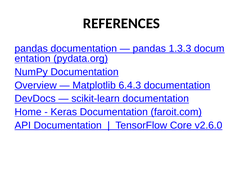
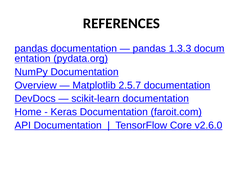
6.4.3: 6.4.3 -> 2.5.7 (130, 85)
